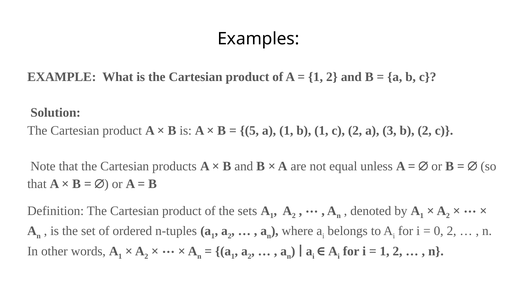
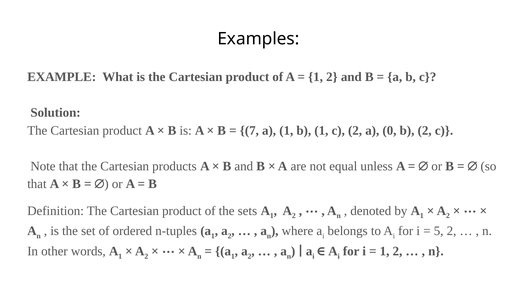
5: 5 -> 7 (249, 130)
3: 3 -> 0 (389, 130)
0: 0 -> 5 (439, 231)
